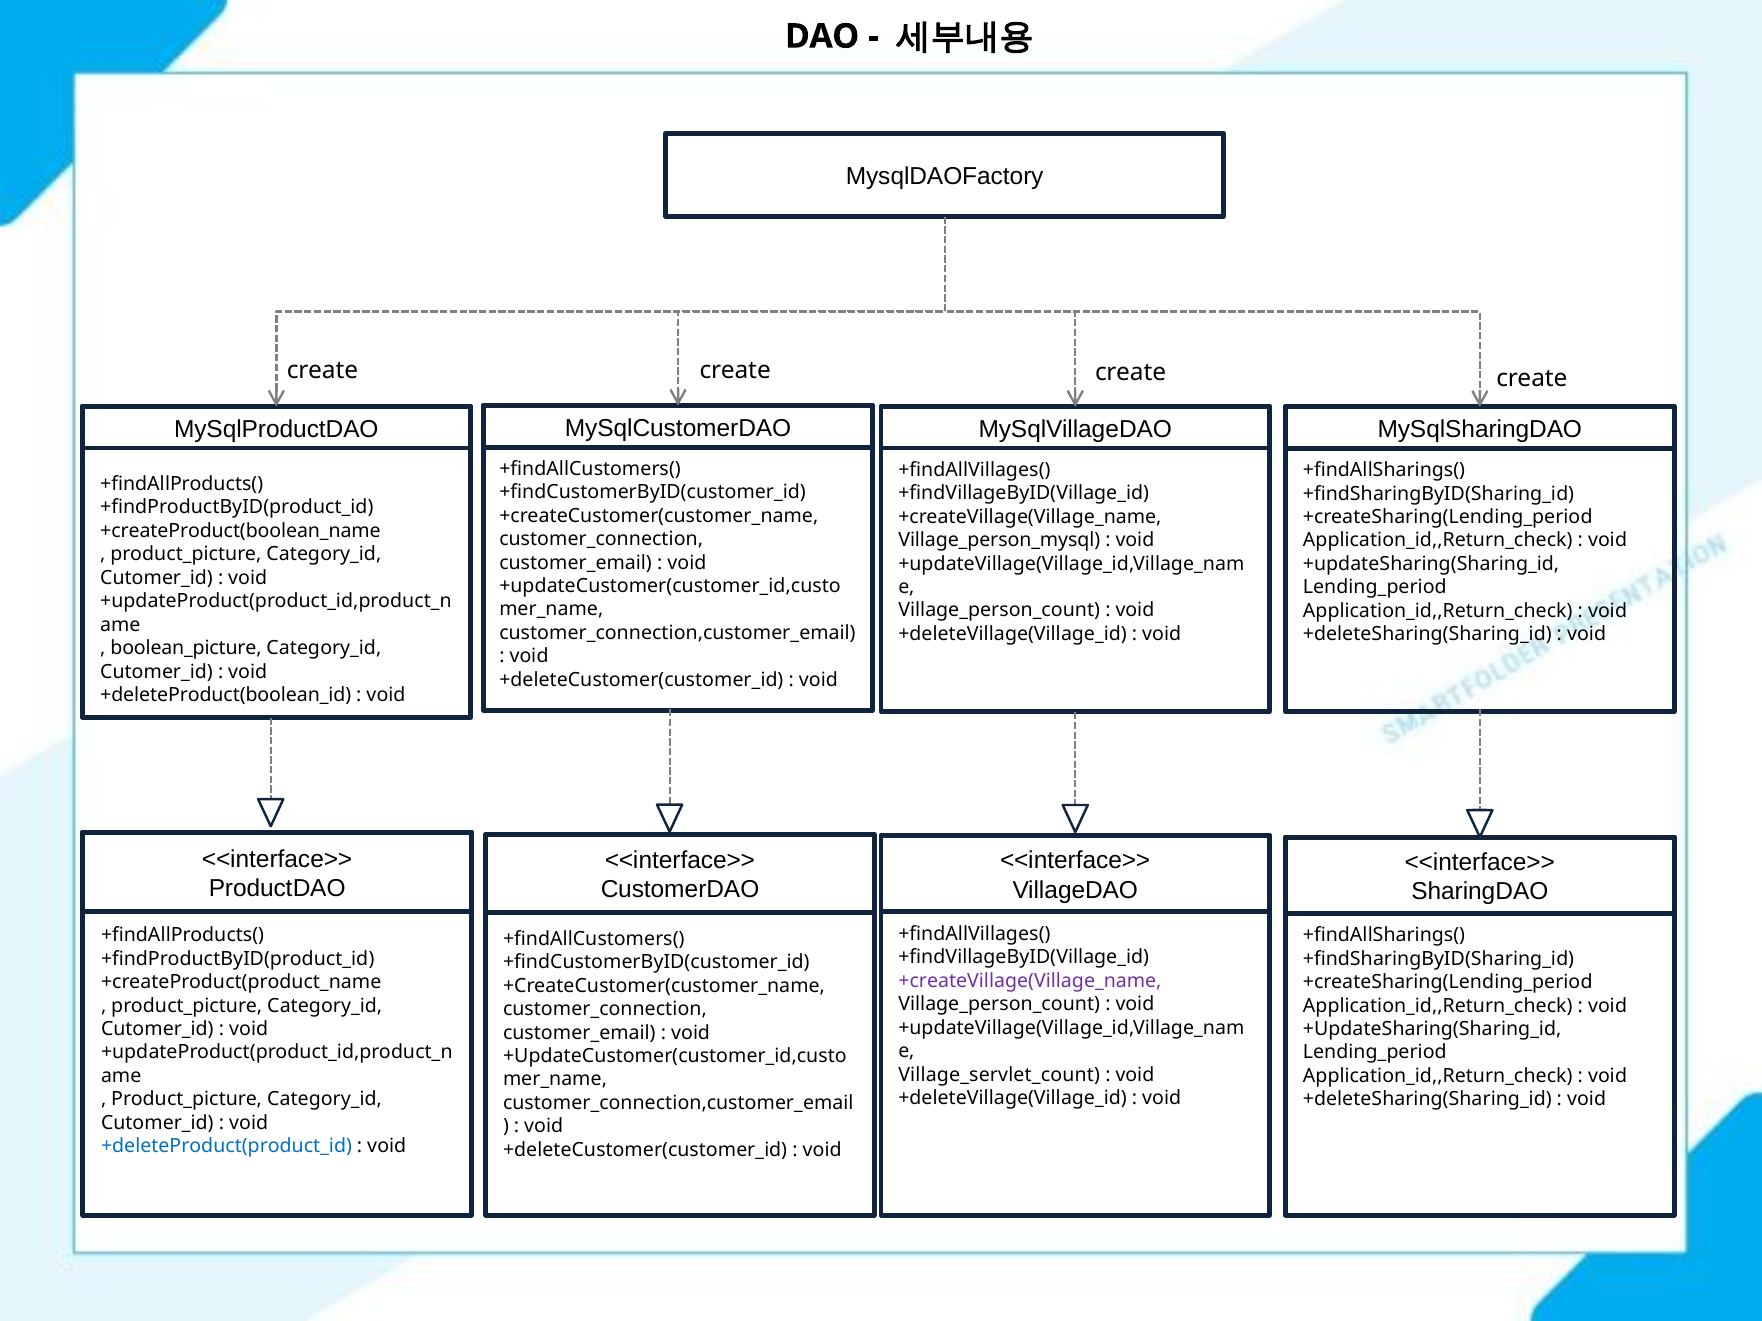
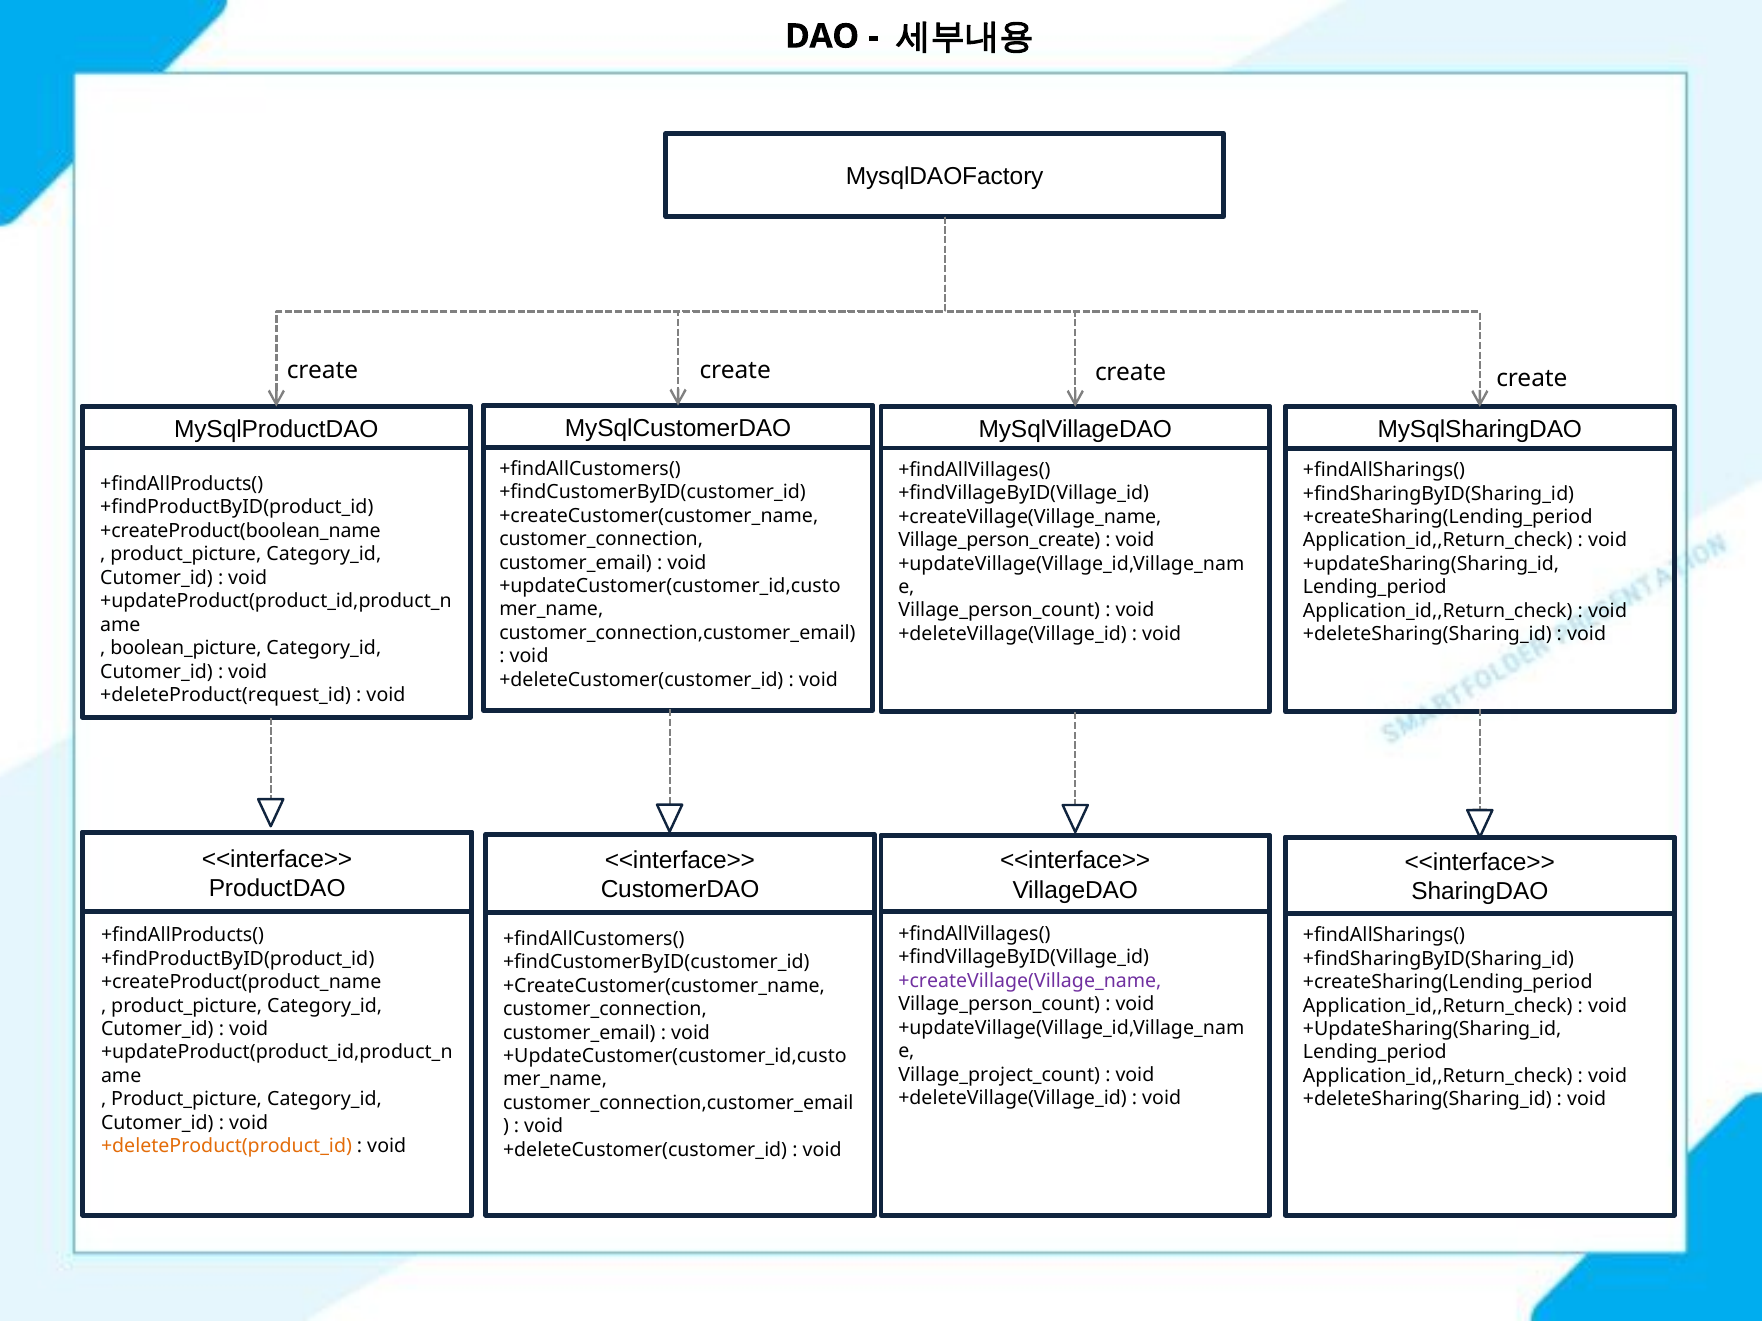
Village_person_mysql: Village_person_mysql -> Village_person_create (999, 540)
+deleteProduct(boolean_id: +deleteProduct(boolean_id -> +deleteProduct(request_id (226, 695)
Village_servlet_count: Village_servlet_count -> Village_project_count (999, 1075)
+deleteProduct(product_id colour: blue -> orange (226, 1147)
